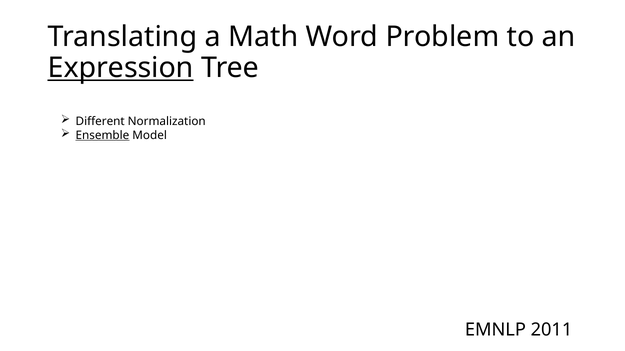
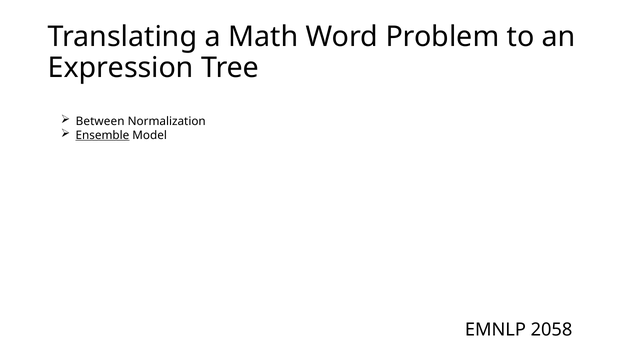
Expression underline: present -> none (121, 68)
Different: Different -> Between (100, 121)
2011: 2011 -> 2058 (551, 330)
